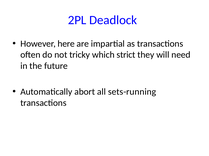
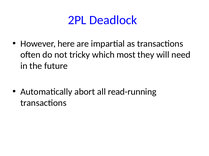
strict: strict -> most (126, 55)
sets-running: sets-running -> read-running (132, 92)
